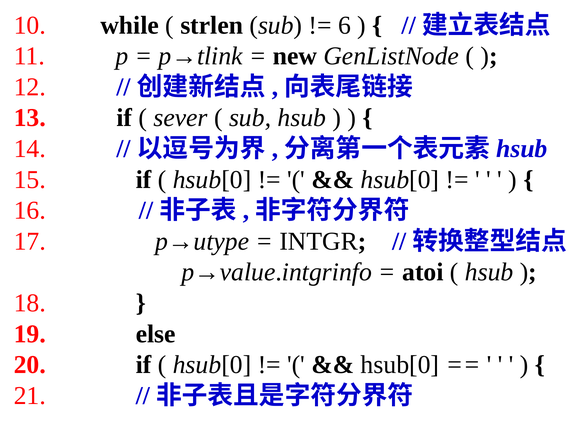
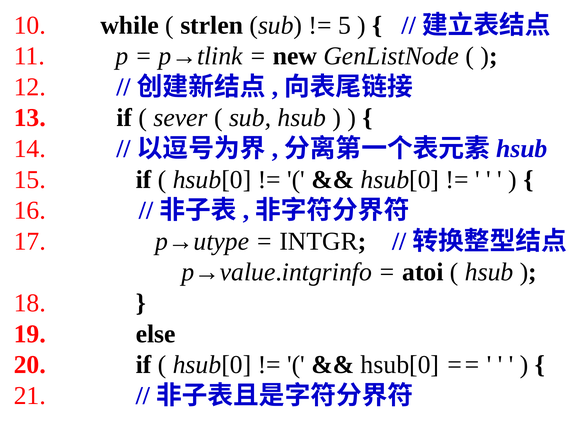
6: 6 -> 5 (344, 25)
